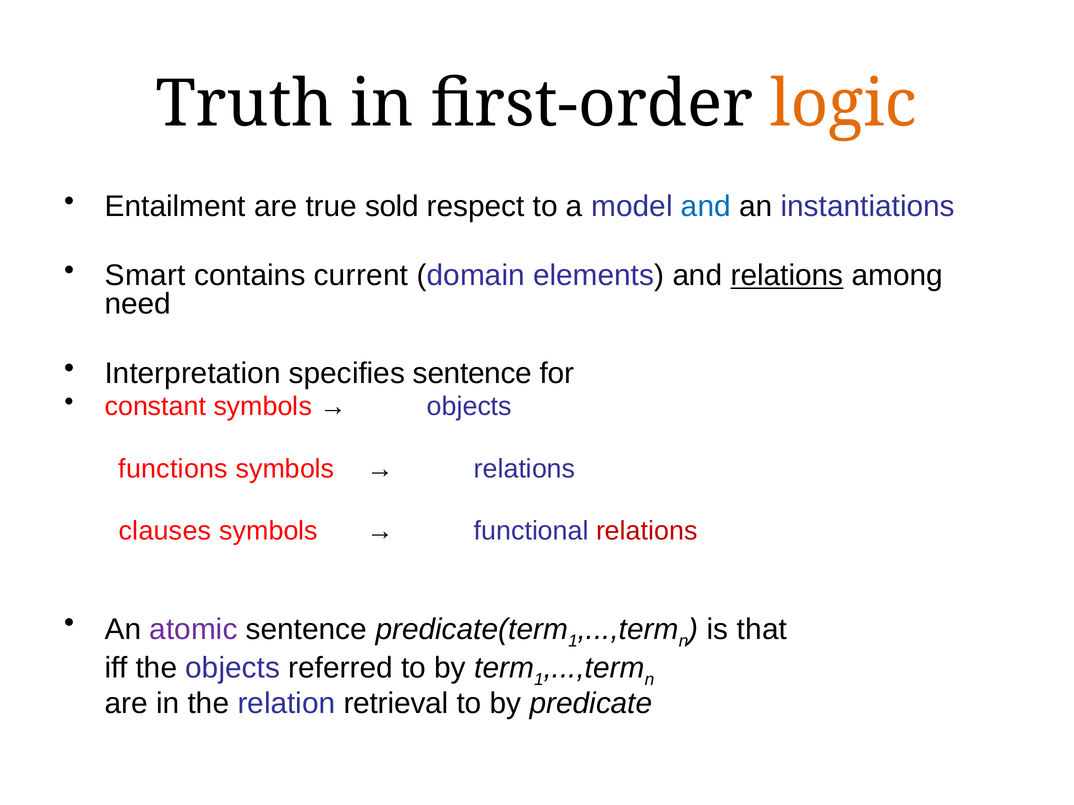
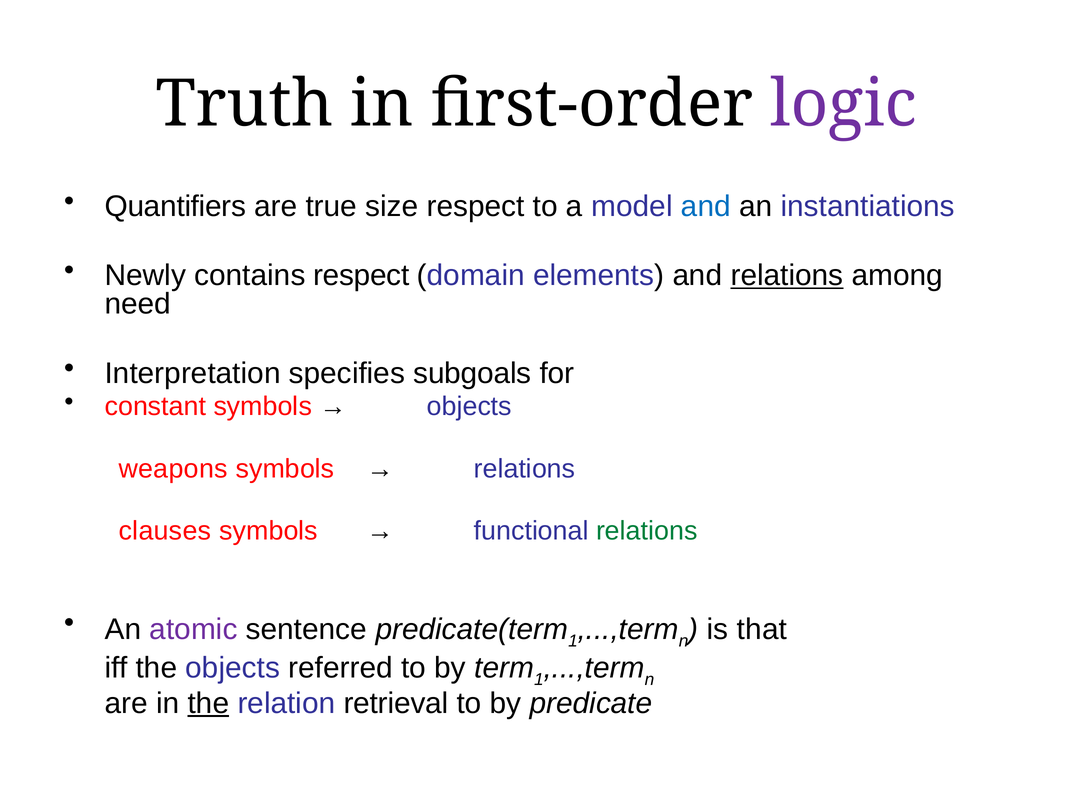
logic colour: orange -> purple (844, 104)
Entailment: Entailment -> Quantifiers (175, 206)
sold: sold -> size (392, 206)
Smart: Smart -> Newly (145, 276)
contains current: current -> respect (361, 276)
specifies sentence: sentence -> subgoals (472, 373)
functions: functions -> weapons (173, 469)
relations colour: red -> green (647, 531)
the underline: none -> present (208, 704)
